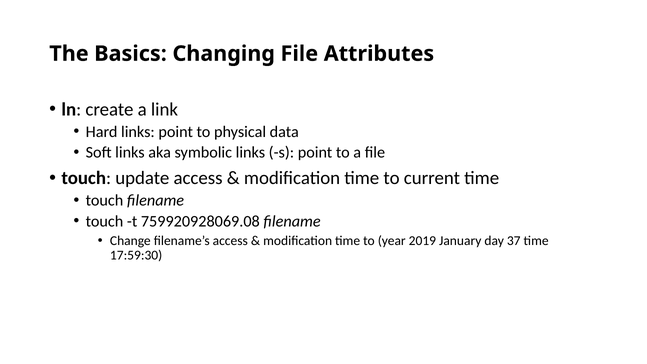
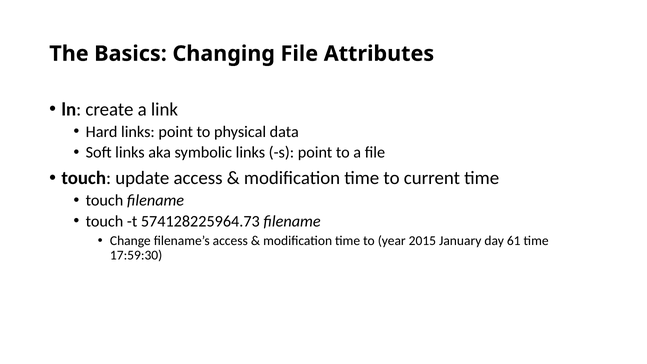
759920928069.08: 759920928069.08 -> 574128225964.73 (200, 221)
2019: 2019 -> 2015 (422, 241)
37: 37 -> 61 (514, 241)
